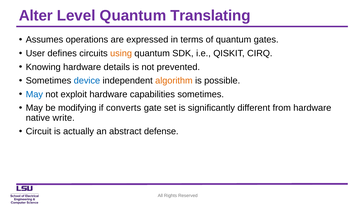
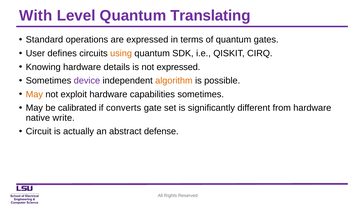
Alter: Alter -> With (36, 16)
Assumes: Assumes -> Standard (44, 40)
not prevented: prevented -> expressed (178, 67)
device colour: blue -> purple (87, 81)
May colour: blue -> orange (34, 94)
modifying: modifying -> calibrated (77, 108)
